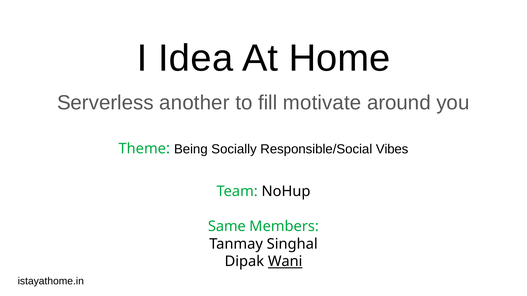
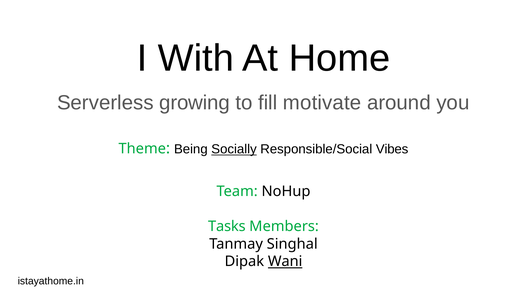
Idea: Idea -> With (196, 58)
another: another -> growing (195, 103)
Socially underline: none -> present (234, 150)
Same: Same -> Tasks (227, 227)
